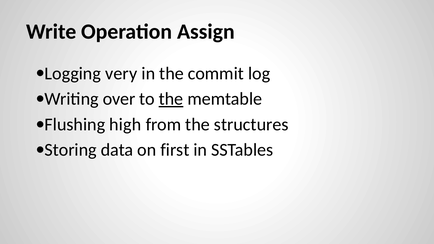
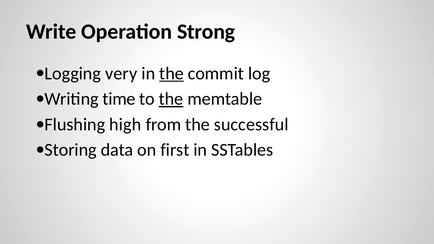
Assign: Assign -> Strong (206, 32)
the underline: none -> present (172, 73)
over: over -> time (119, 99)
structures: structures -> successful (251, 125)
